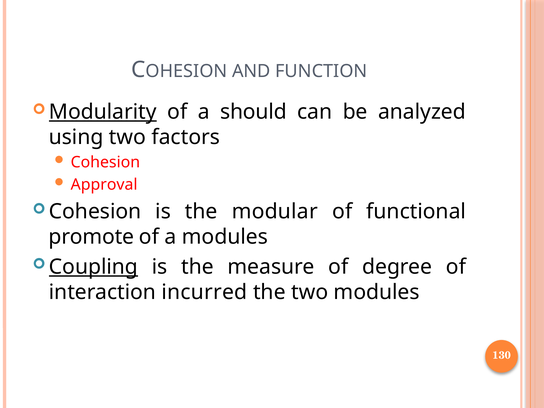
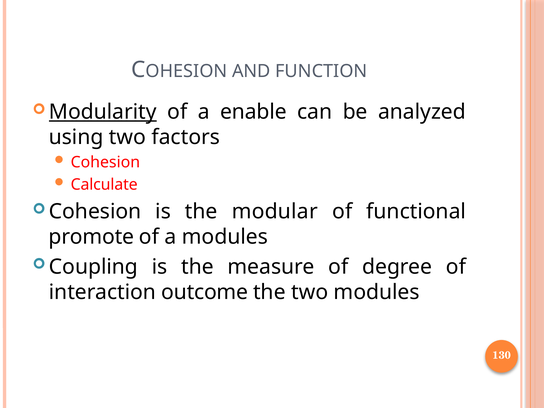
should: should -> enable (253, 112)
Approval: Approval -> Calculate (104, 185)
Coupling underline: present -> none (93, 267)
incurred: incurred -> outcome (205, 292)
